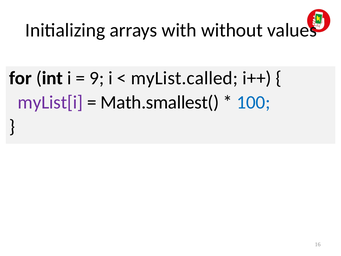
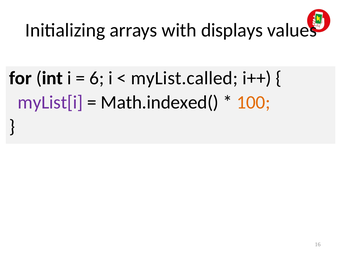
without: without -> displays (232, 30)
9: 9 -> 6 (97, 78)
Math.smallest(: Math.smallest( -> Math.indexed( (160, 102)
100 colour: blue -> orange (253, 102)
